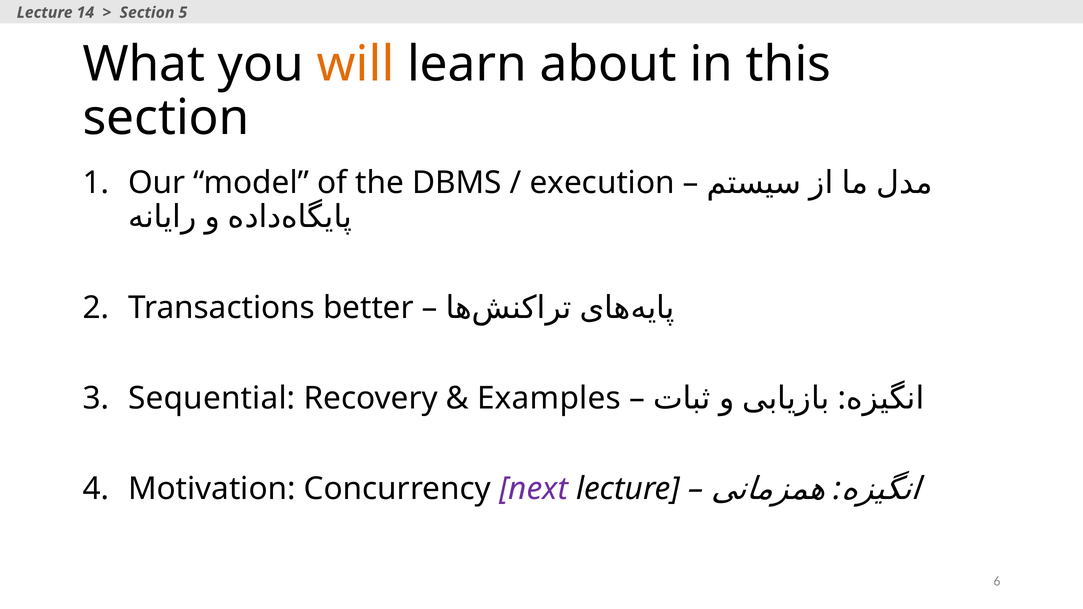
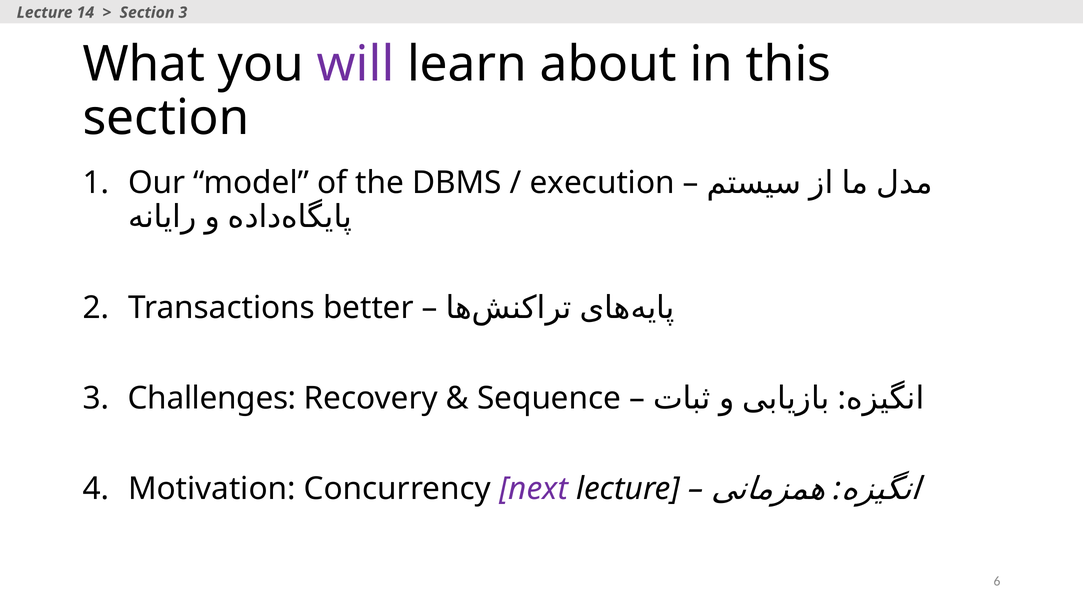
Section 5: 5 -> 3 (183, 13)
will colour: orange -> purple (356, 64)
Sequential: Sequential -> Challenges (212, 398)
Examples: Examples -> Sequence (549, 398)
